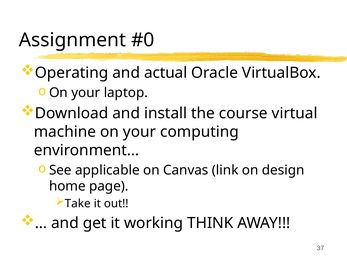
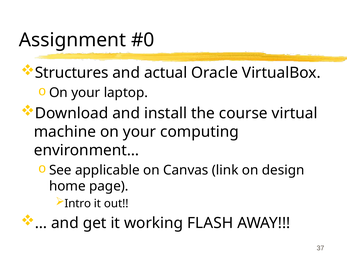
Operating: Operating -> Structures (72, 73)
Take: Take -> Intro (78, 204)
THINK: THINK -> FLASH (210, 223)
